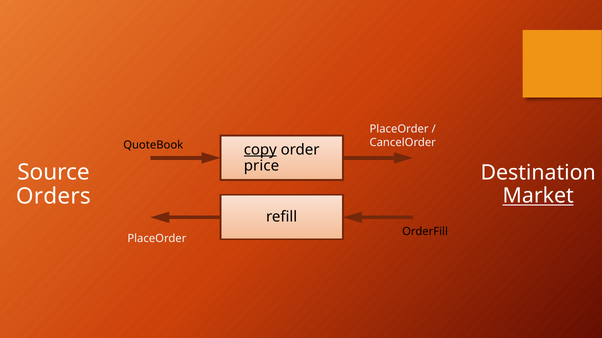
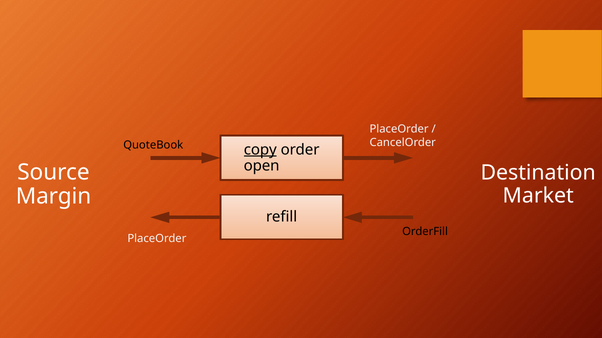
price: price -> open (262, 166)
Market underline: present -> none (538, 196)
Orders: Orders -> Margin (54, 197)
